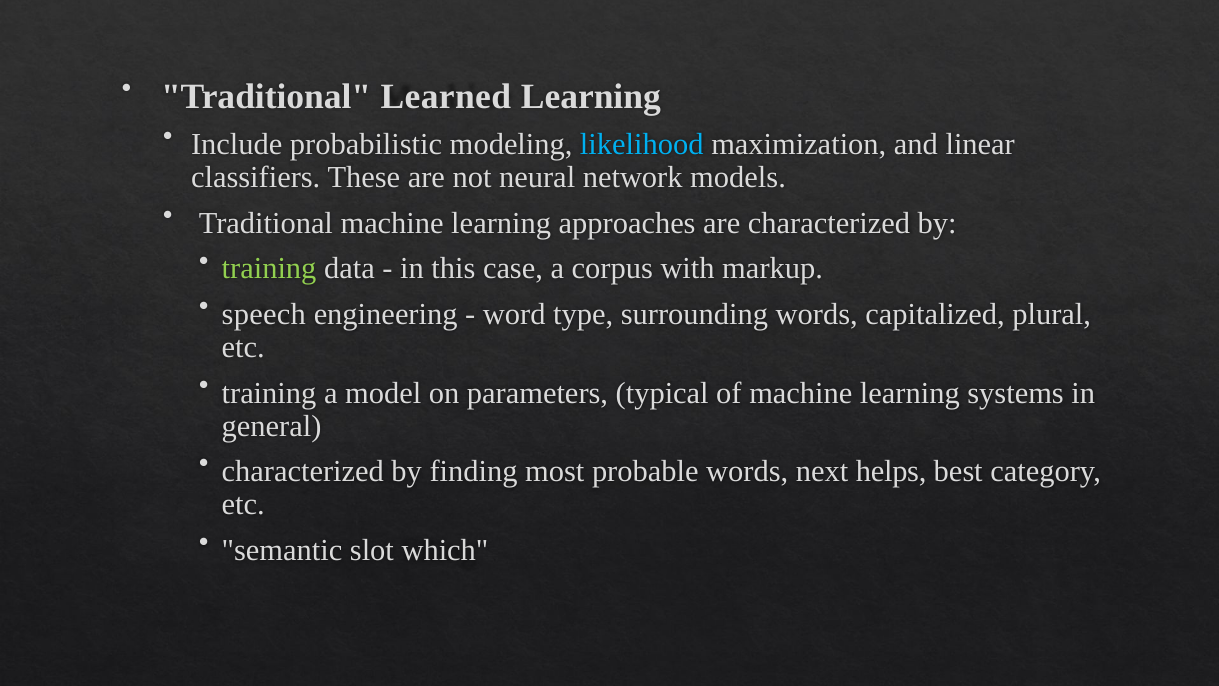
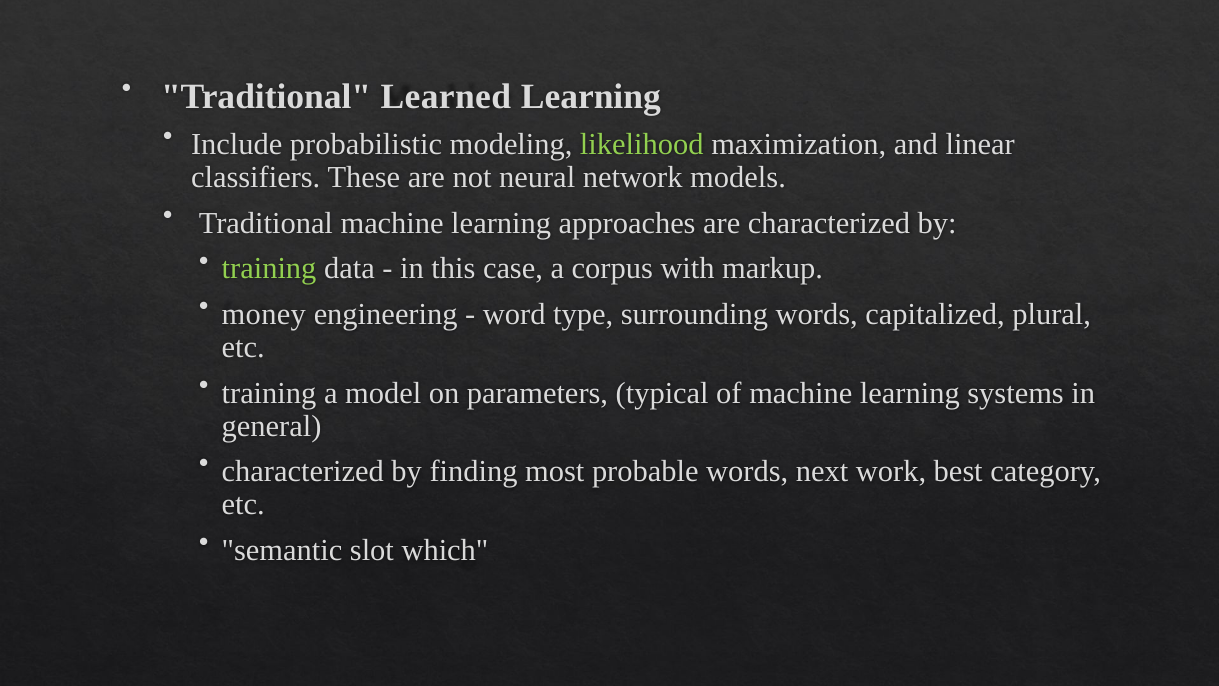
likelihood colour: light blue -> light green (642, 144)
speech: speech -> money (264, 314)
helps: helps -> work (891, 471)
